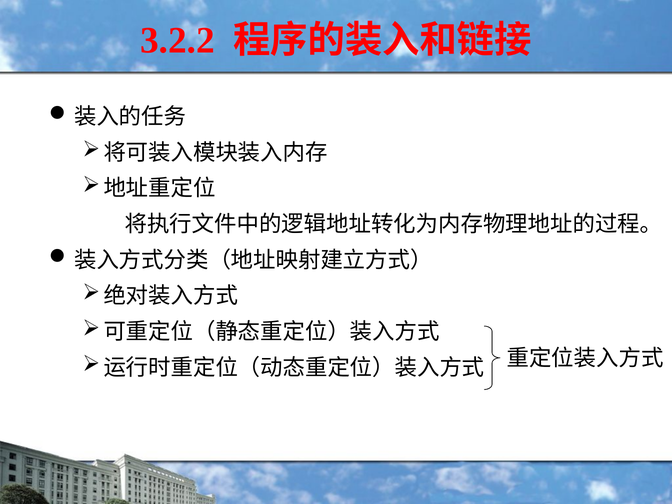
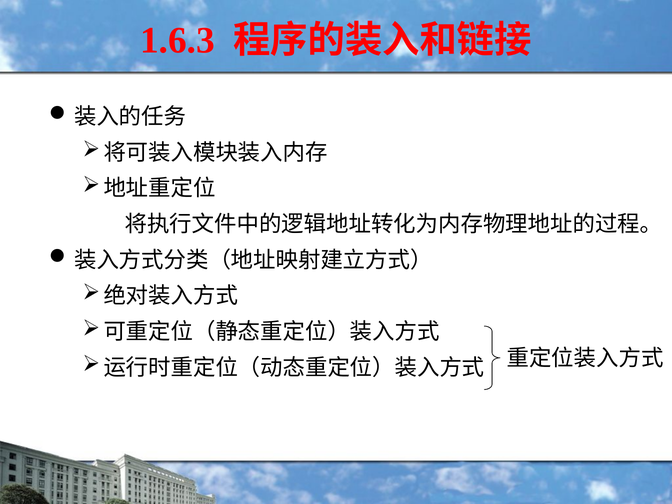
3.2.2: 3.2.2 -> 1.6.3 (178, 40)
